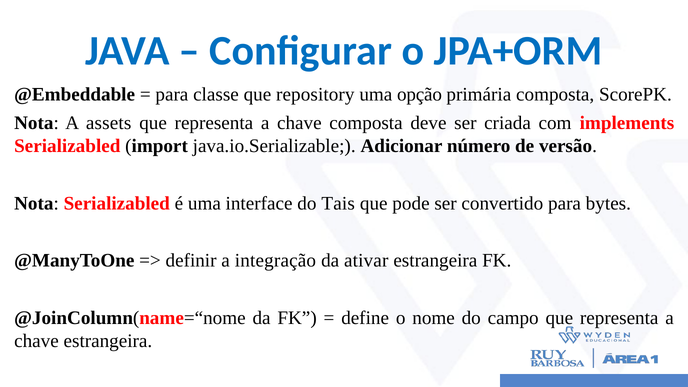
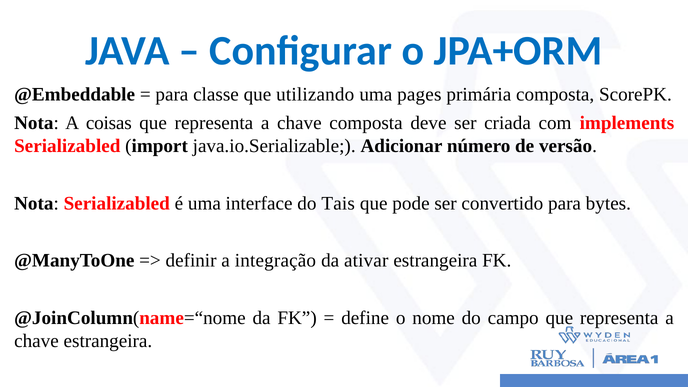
repository: repository -> utilizando (315, 94)
opção: opção -> pages (419, 94)
assets: assets -> coisas (109, 123)
